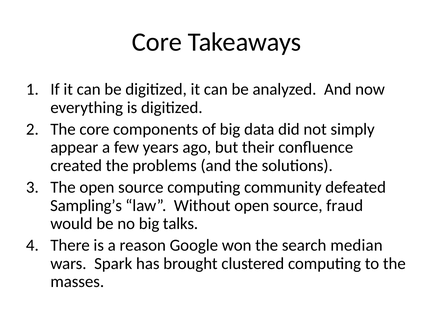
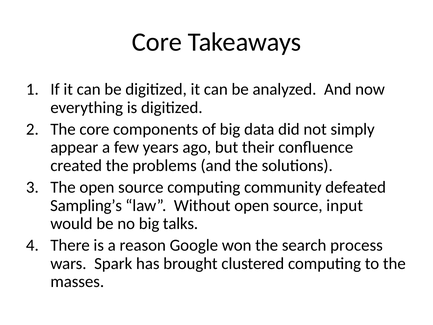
fraud: fraud -> input (345, 205)
median: median -> process (357, 245)
